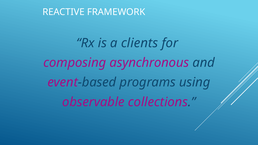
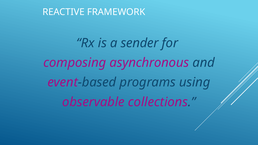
clients: clients -> sender (140, 43)
